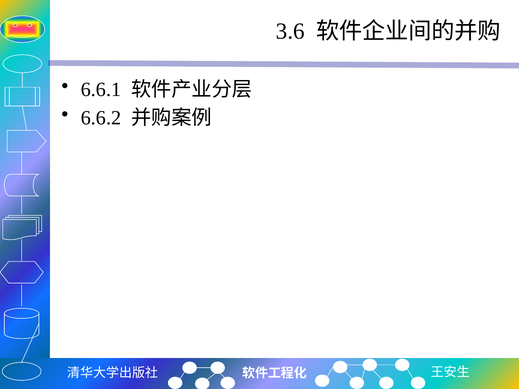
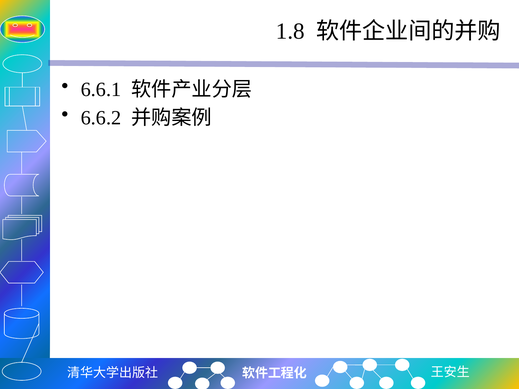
3.6: 3.6 -> 1.8 (290, 31)
